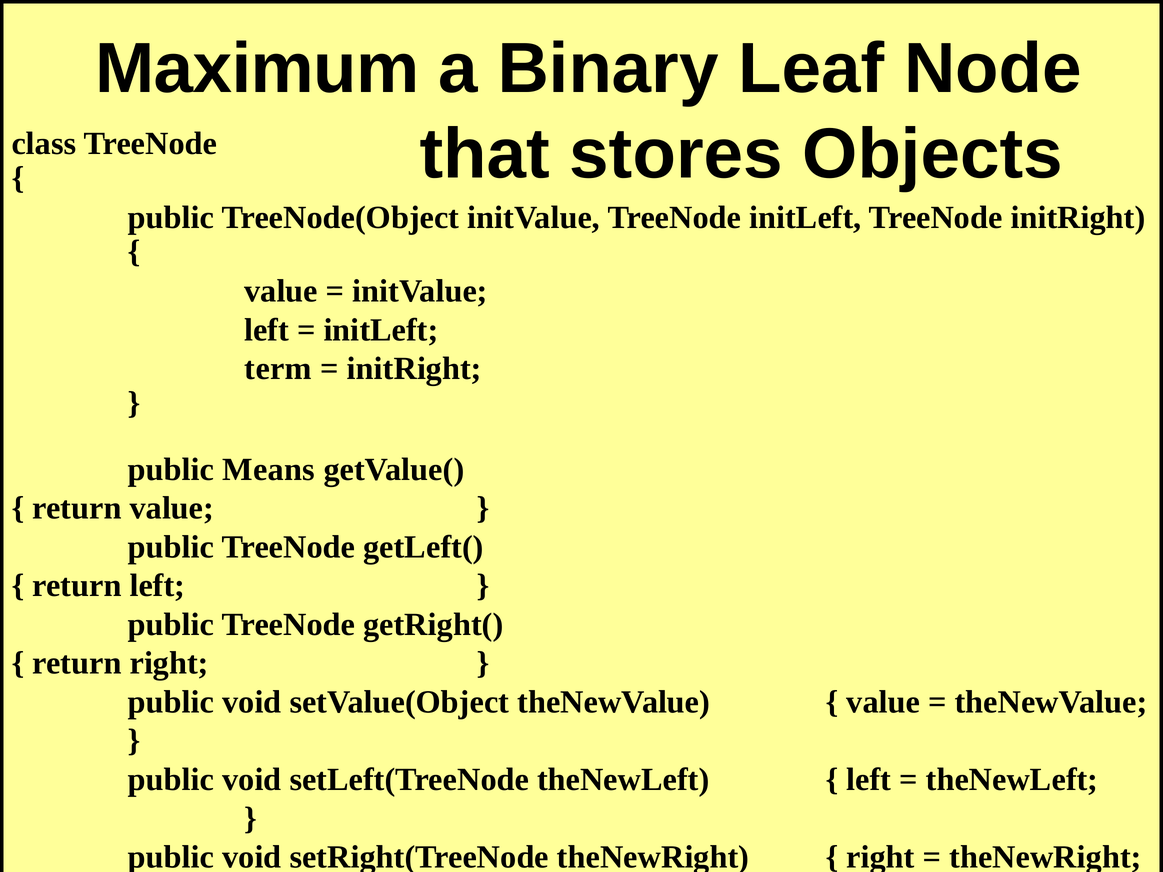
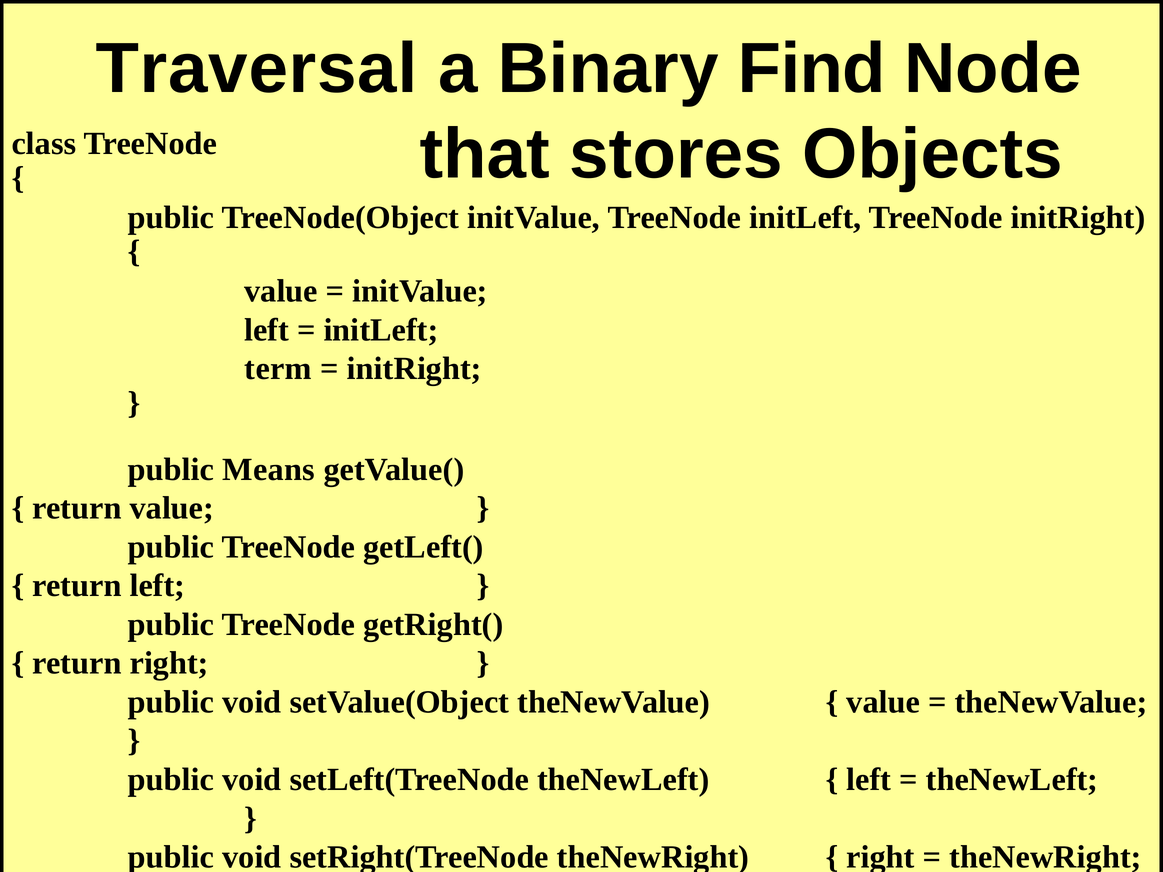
Maximum: Maximum -> Traversal (257, 69)
Leaf: Leaf -> Find (812, 69)
